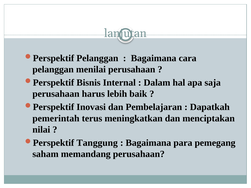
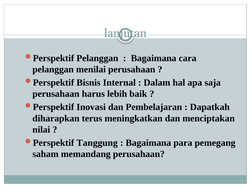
pemerintah: pemerintah -> diharapkan (56, 118)
